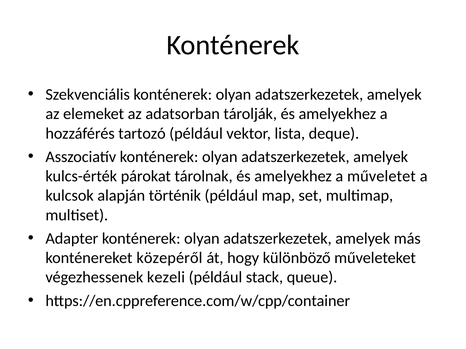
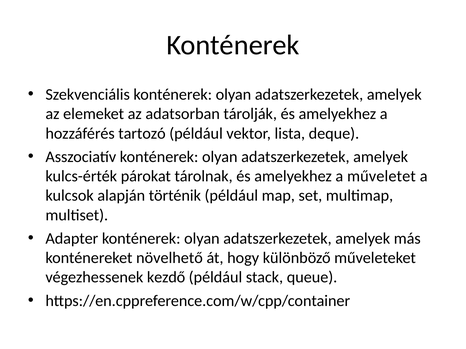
közepéről: közepéről -> növelhető (169, 258)
kezeli: kezeli -> kezdő (166, 278)
